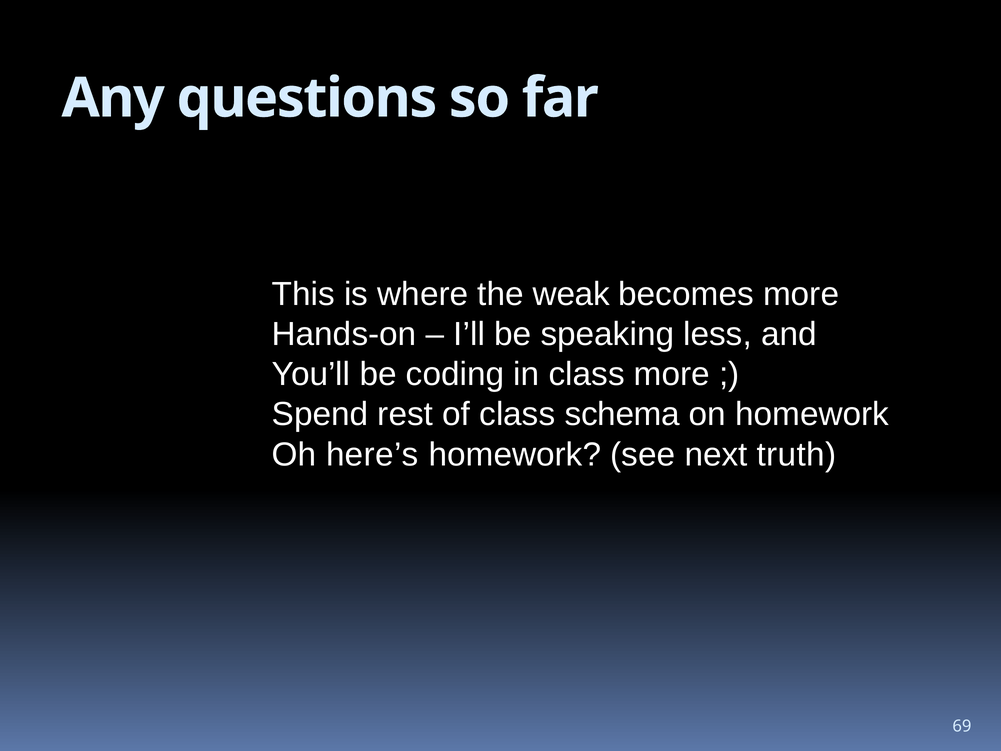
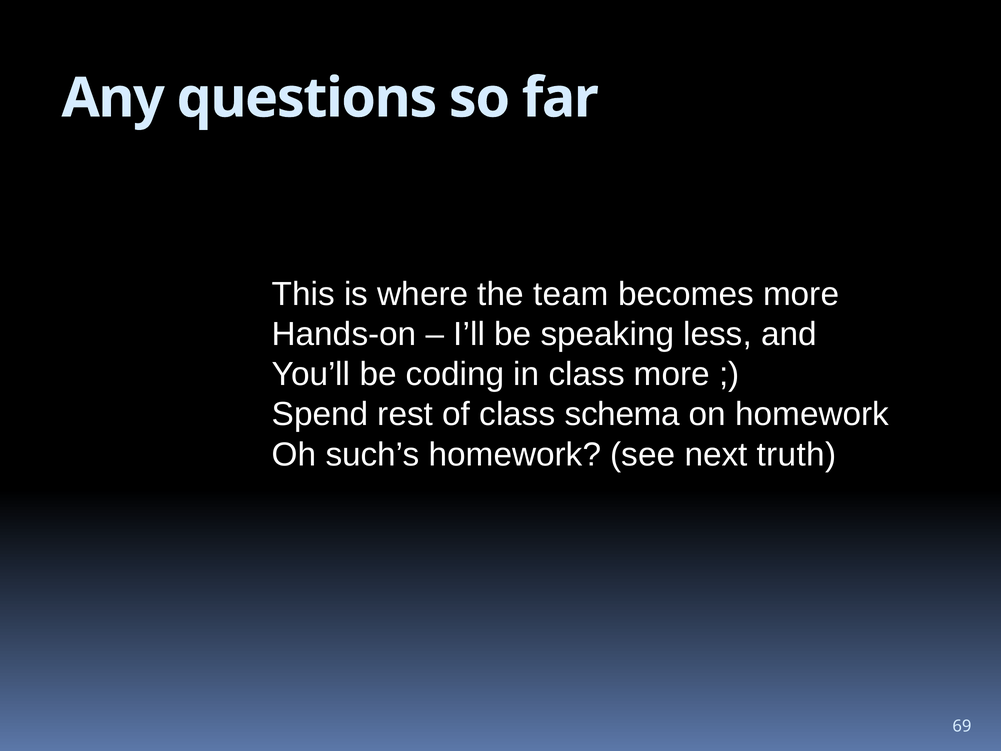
weak: weak -> team (571, 294)
here’s: here’s -> such’s (373, 454)
